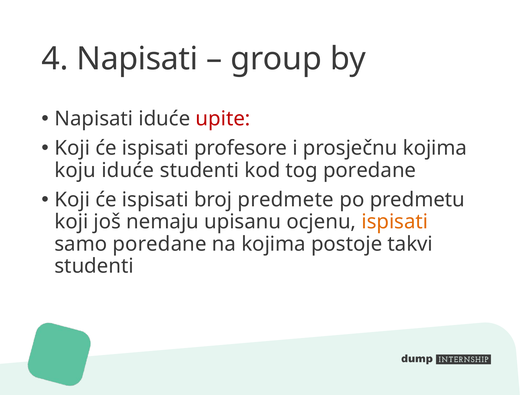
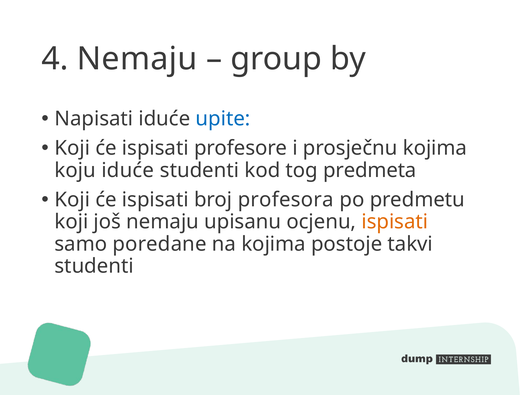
4 Napisati: Napisati -> Nemaju (137, 59)
upite colour: red -> blue (223, 119)
tog poredane: poredane -> predmeta (370, 170)
predmete: predmete -> profesora (286, 199)
